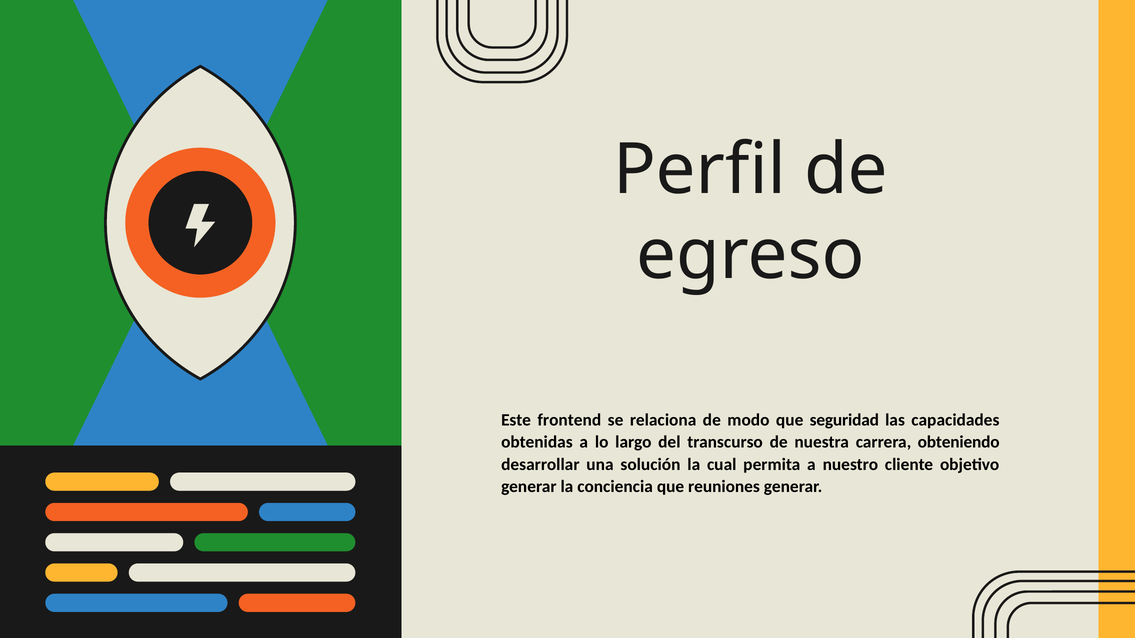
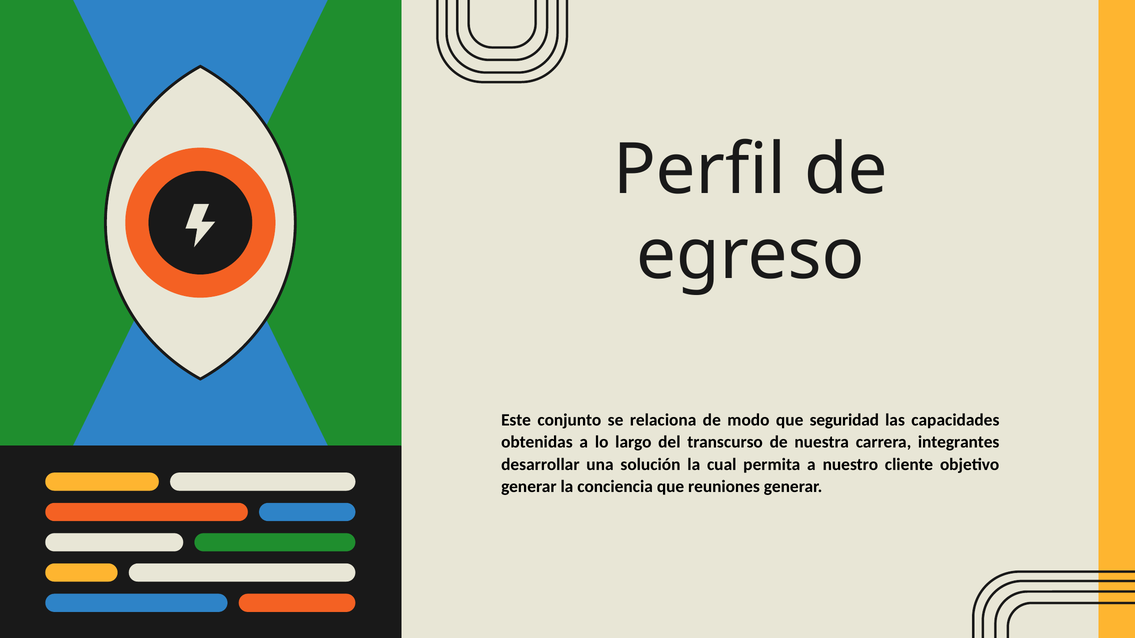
frontend: frontend -> conjunto (569, 420)
obteniendo: obteniendo -> integrantes (959, 442)
